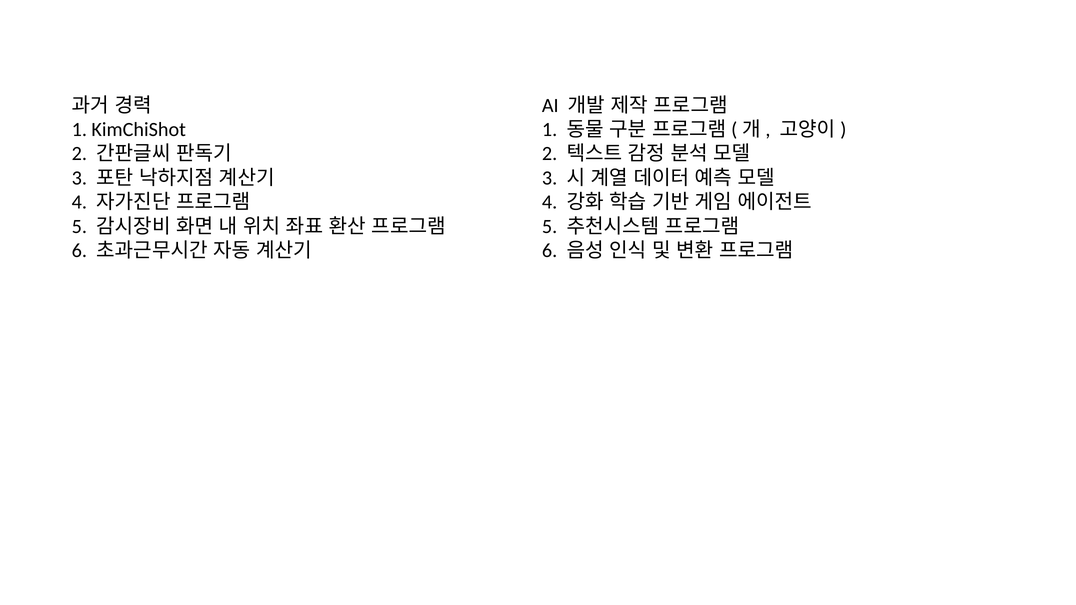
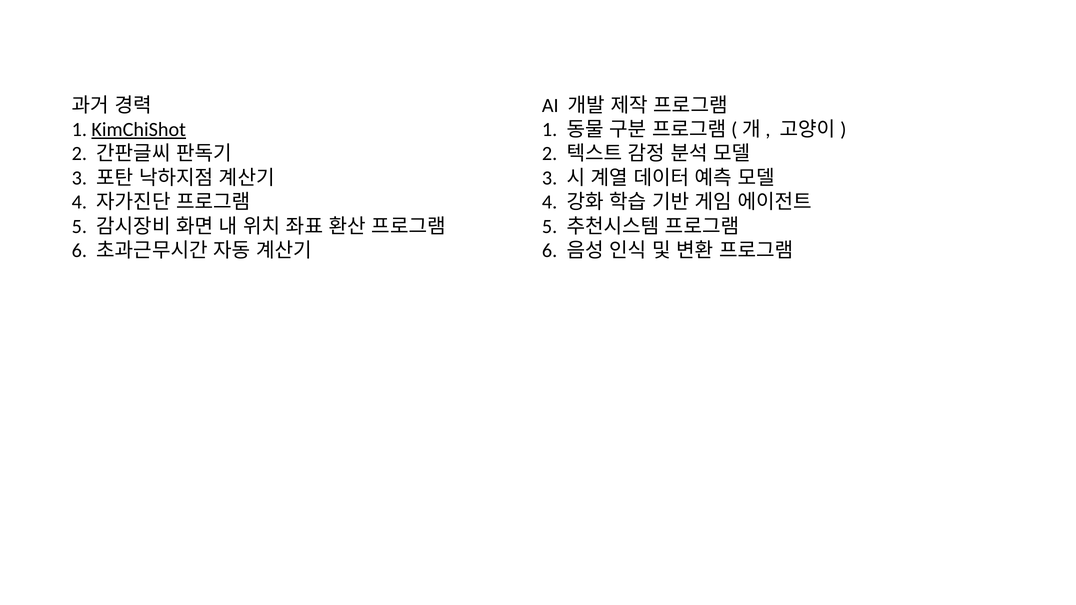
KimChiShot underline: none -> present (139, 130)
